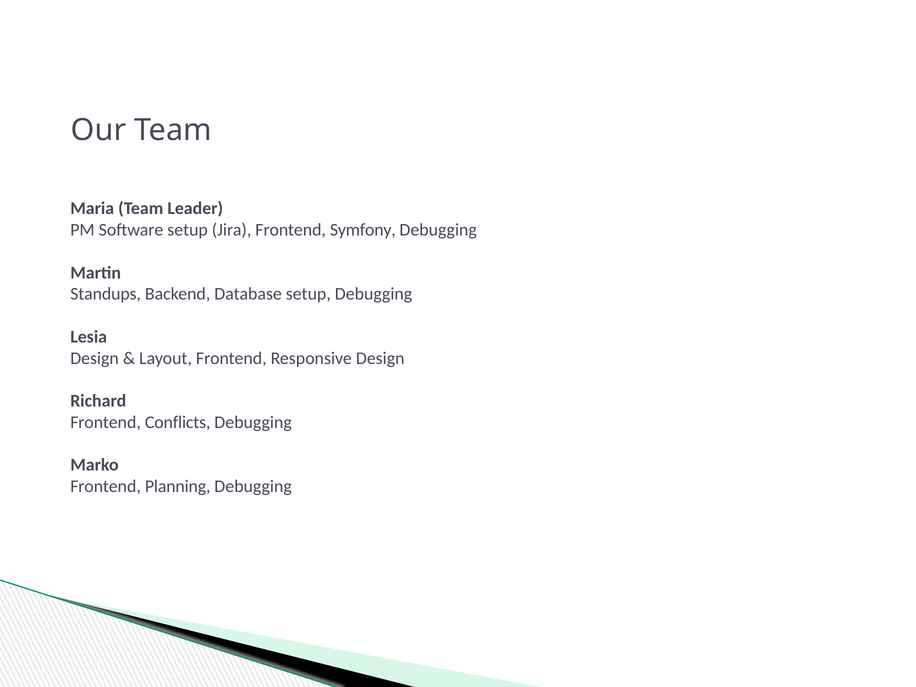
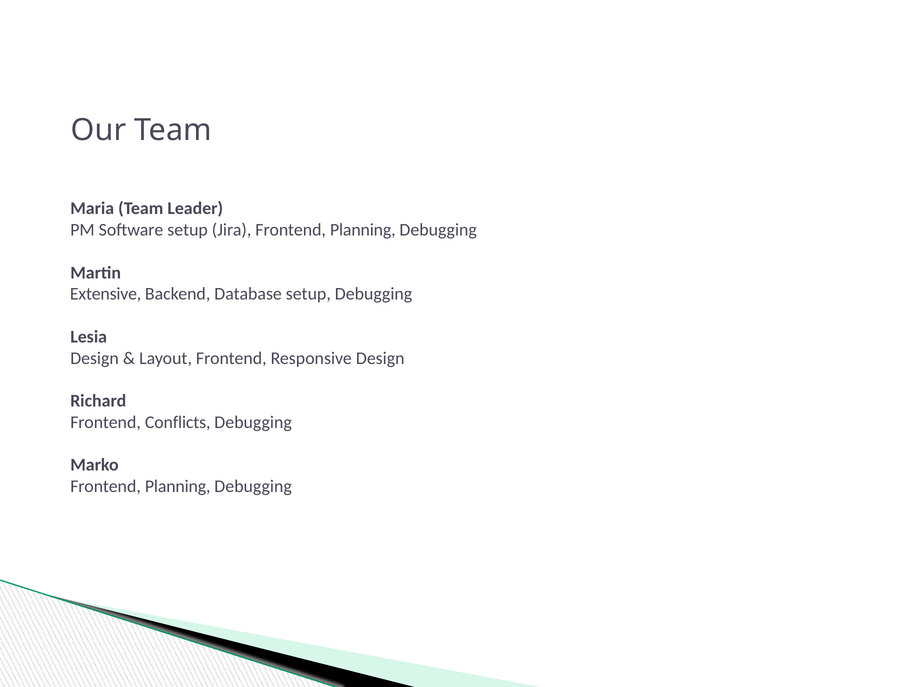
Jira Frontend Symfony: Symfony -> Planning (363, 230)
Standups: Standups -> Extensive (106, 294)
